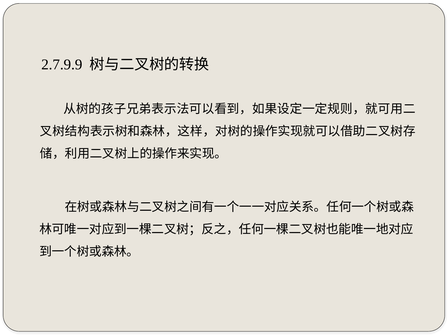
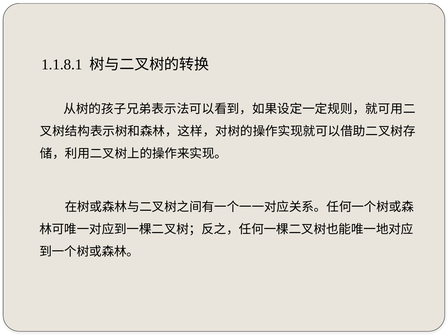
2.7.9.9: 2.7.9.9 -> 1.1.8.1 (62, 65)
